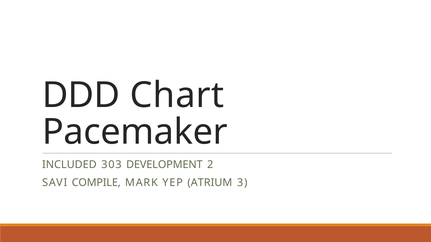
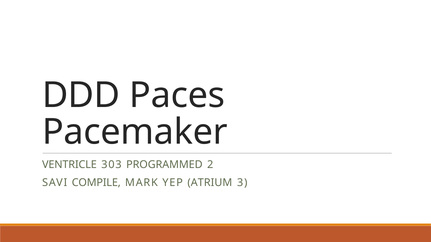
Chart: Chart -> Paces (177, 95)
INCLUDED: INCLUDED -> VENTRICLE (69, 165)
DEVELOPMENT: DEVELOPMENT -> PROGRAMMED (164, 165)
